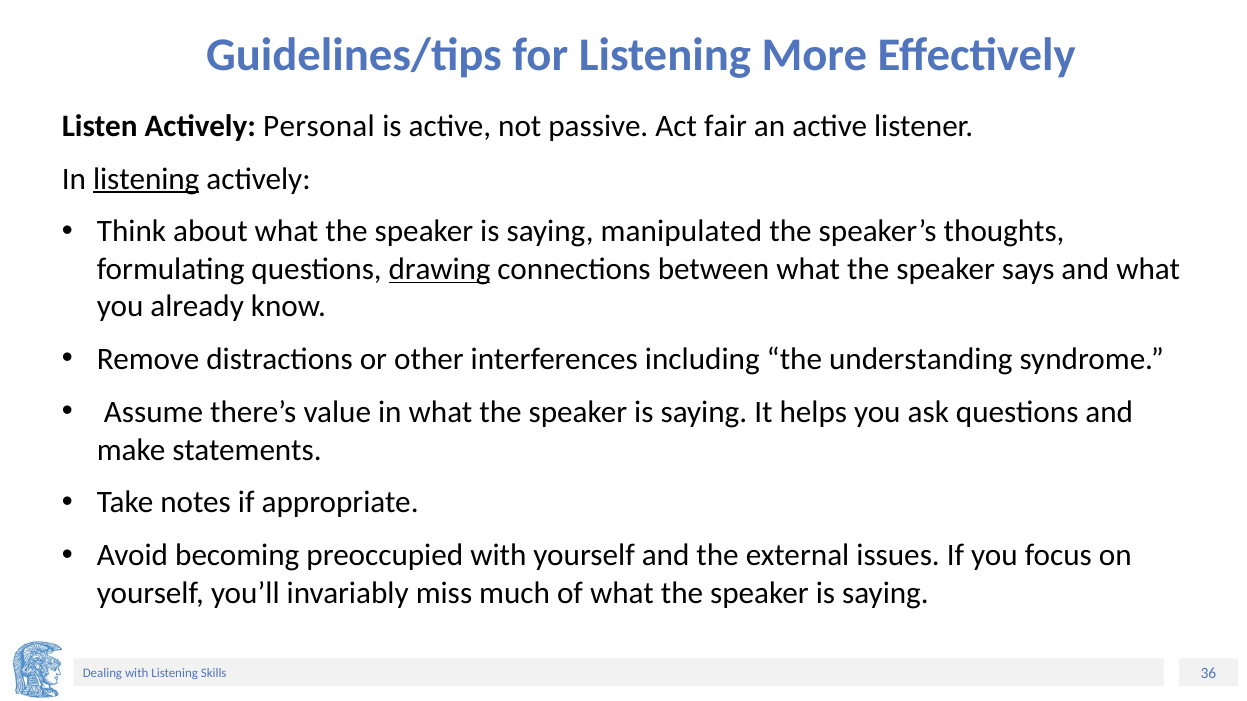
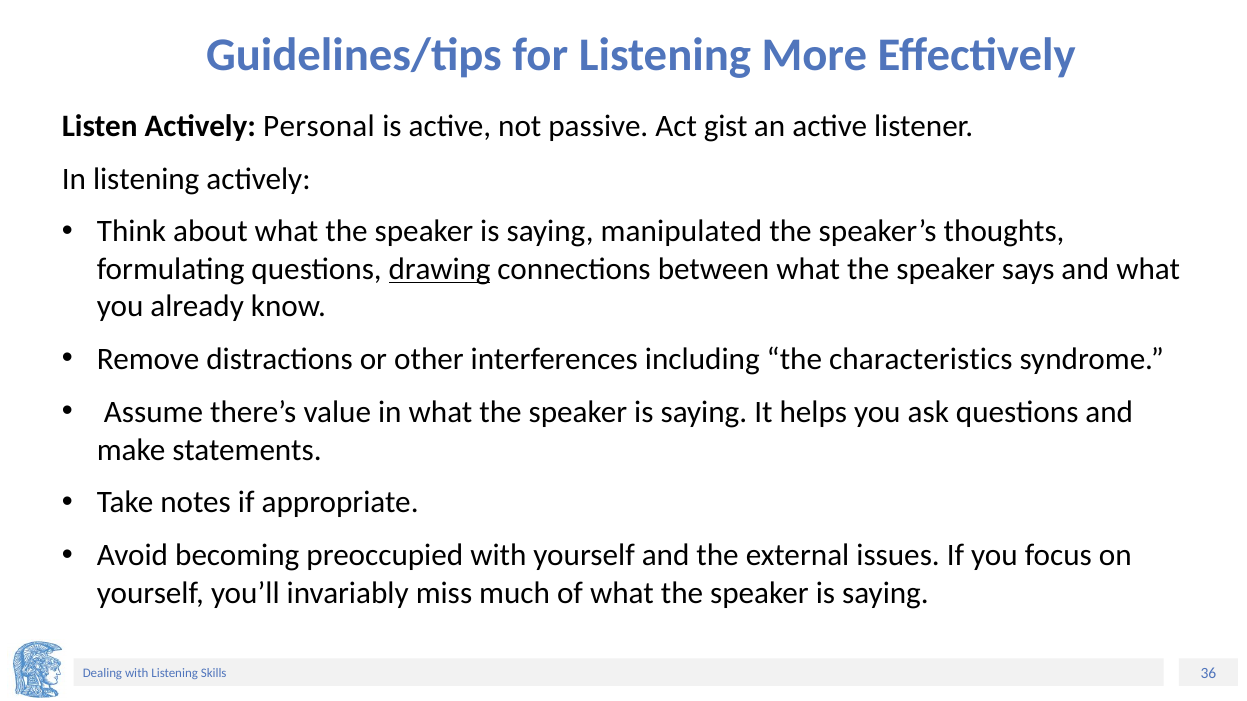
fair: fair -> gist (726, 126)
listening underline: present -> none (146, 179)
understanding: understanding -> characteristics (921, 360)
